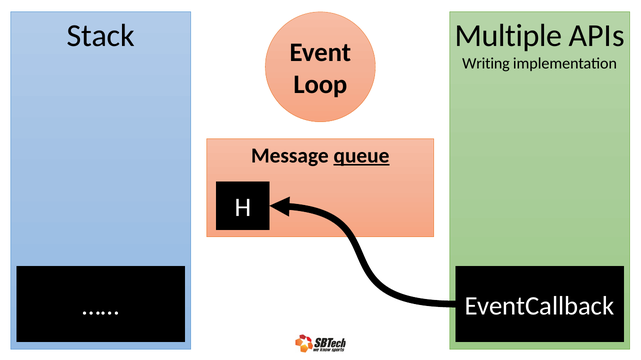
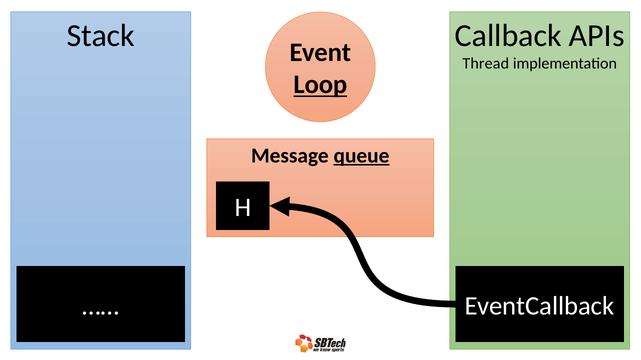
Multiple: Multiple -> Callback (508, 36)
Writing: Writing -> Thread (486, 63)
Loop underline: none -> present (320, 85)
